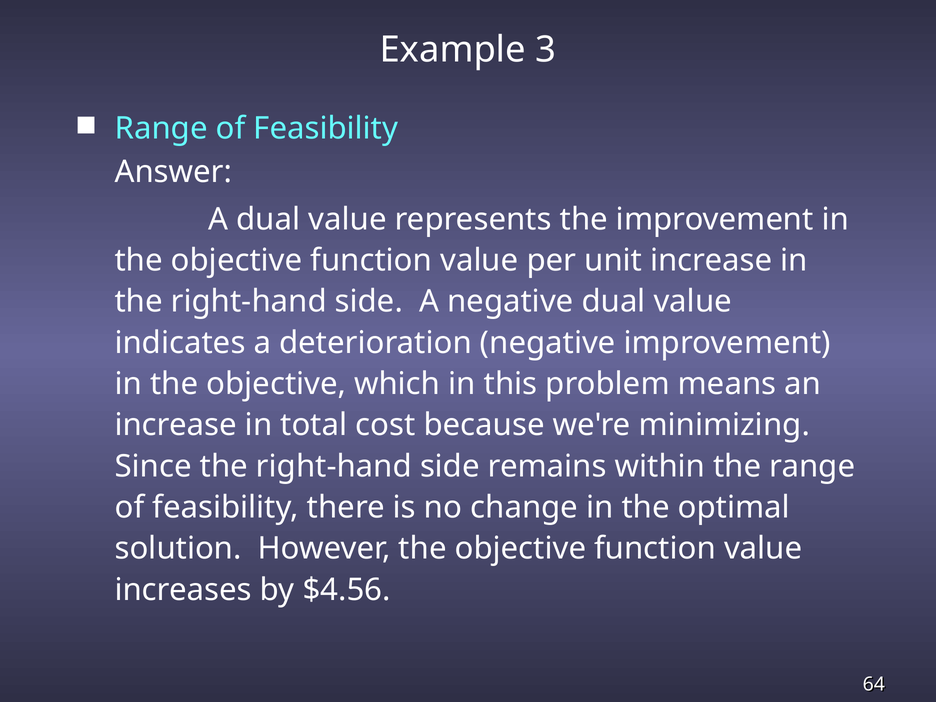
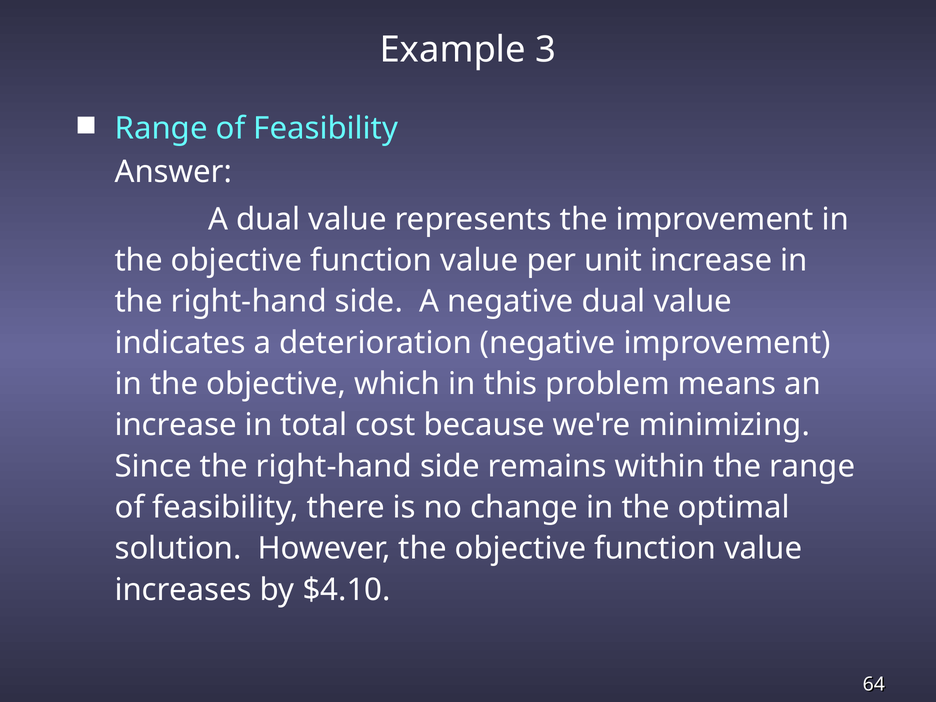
$4.56: $4.56 -> $4.10 (347, 590)
